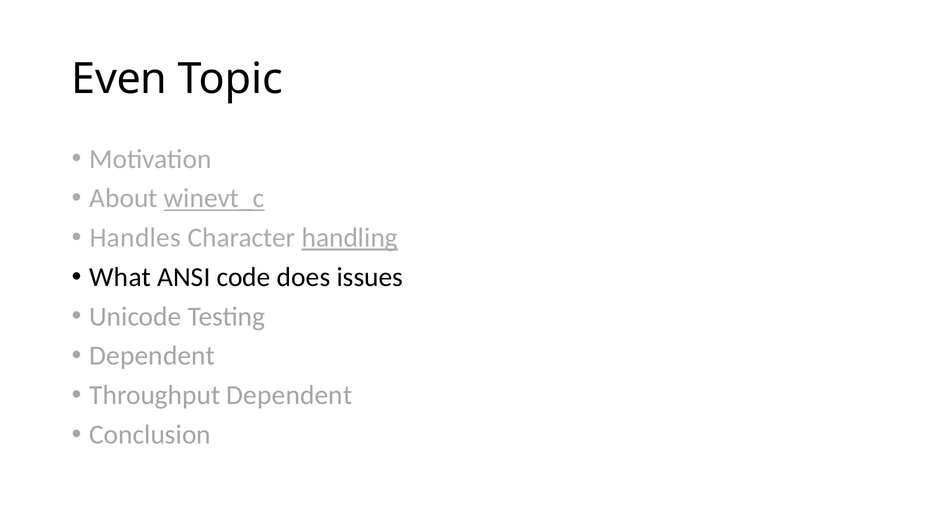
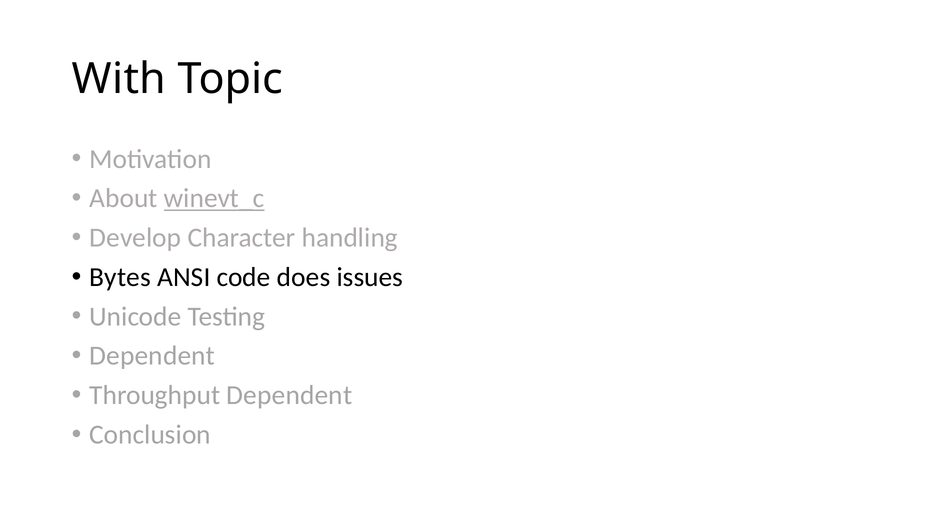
Even: Even -> With (119, 79)
Handles: Handles -> Develop (135, 238)
handling underline: present -> none (350, 238)
What: What -> Bytes (120, 277)
